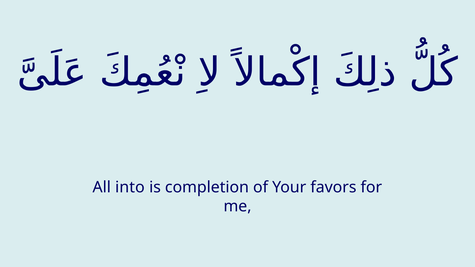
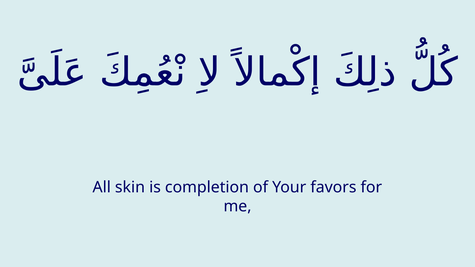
into: into -> skin (130, 188)
